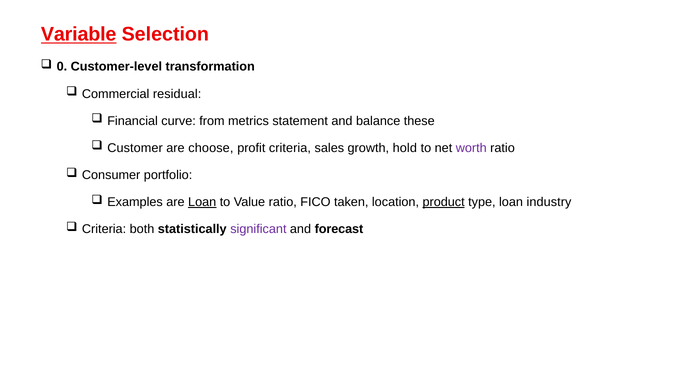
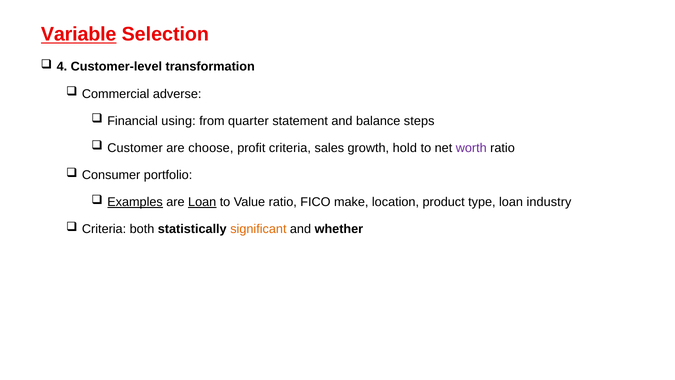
0: 0 -> 4 (62, 67)
residual: residual -> adverse (177, 94)
curve: curve -> using (179, 121)
metrics: metrics -> quarter (248, 121)
these: these -> steps (419, 121)
Examples underline: none -> present (135, 202)
taken: taken -> make (351, 202)
product underline: present -> none (444, 202)
significant colour: purple -> orange (258, 229)
forecast: forecast -> whether (339, 229)
